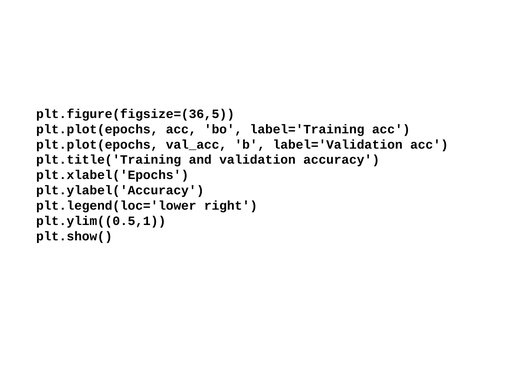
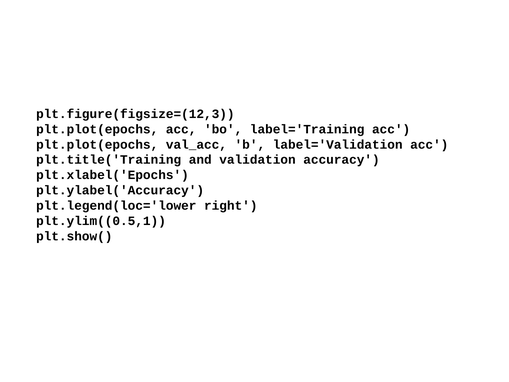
plt.figure(figsize=(36,5: plt.figure(figsize=(36,5 -> plt.figure(figsize=(12,3 (135, 114)
